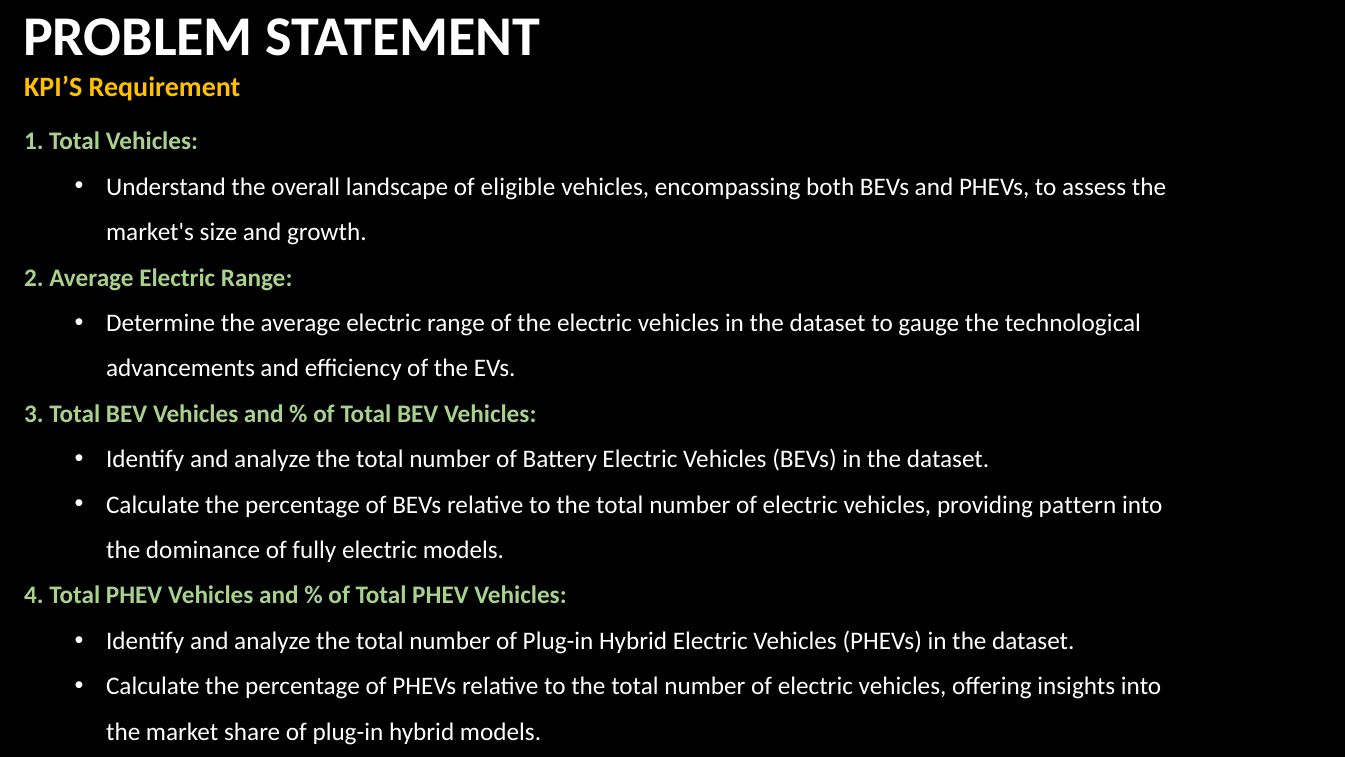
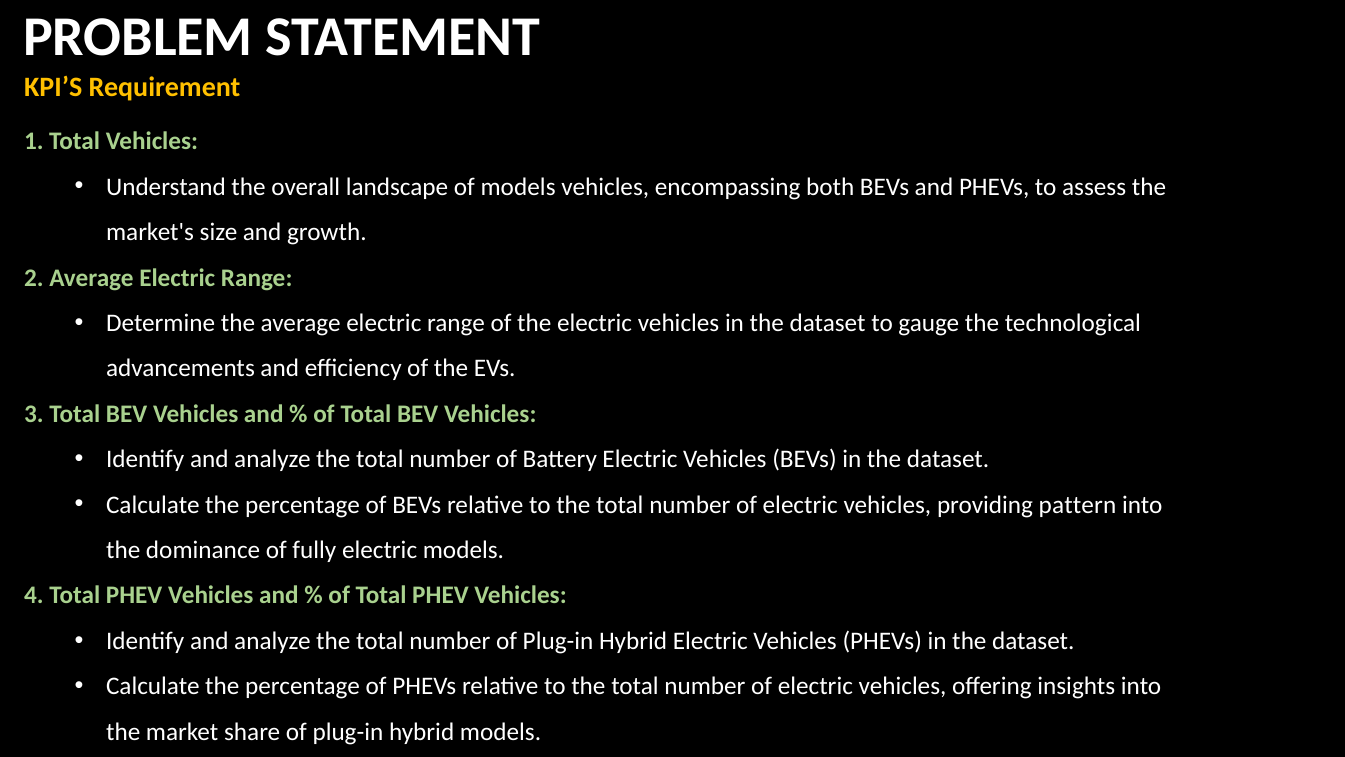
of eligible: eligible -> models (518, 187)
